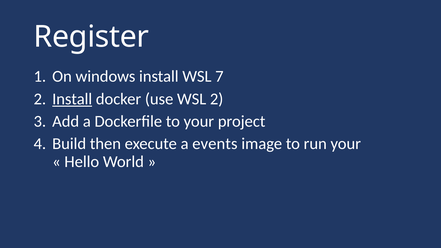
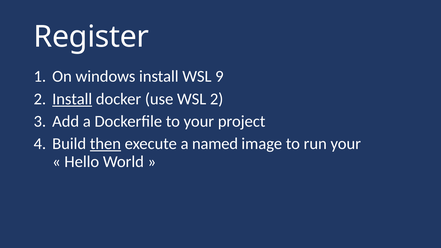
7: 7 -> 9 (219, 77)
then underline: none -> present (105, 144)
events: events -> named (215, 144)
